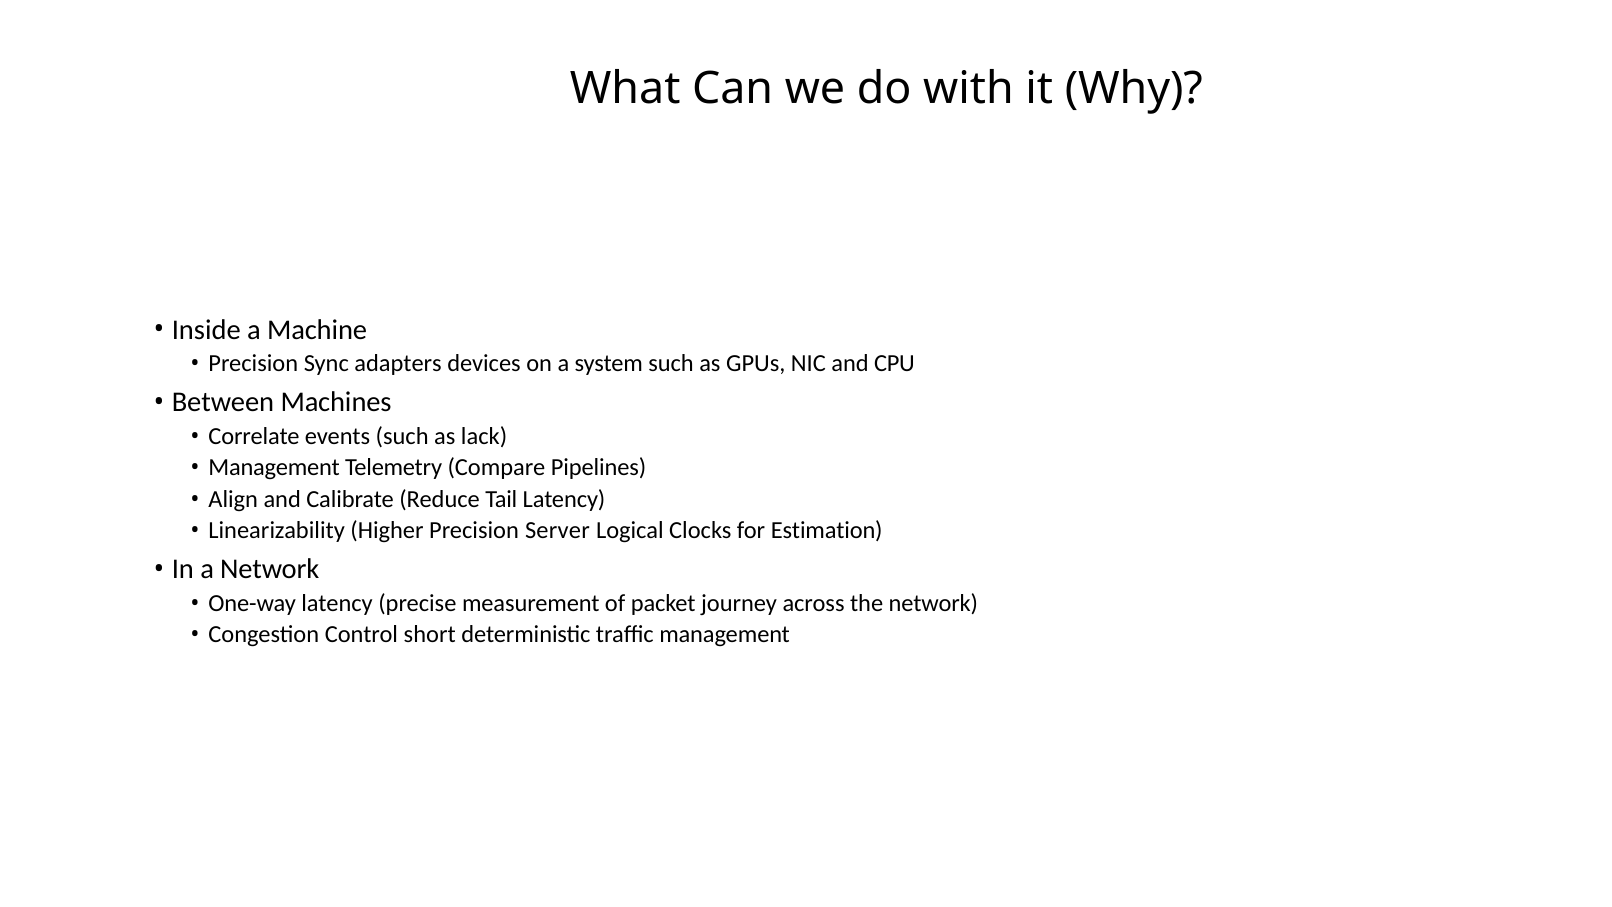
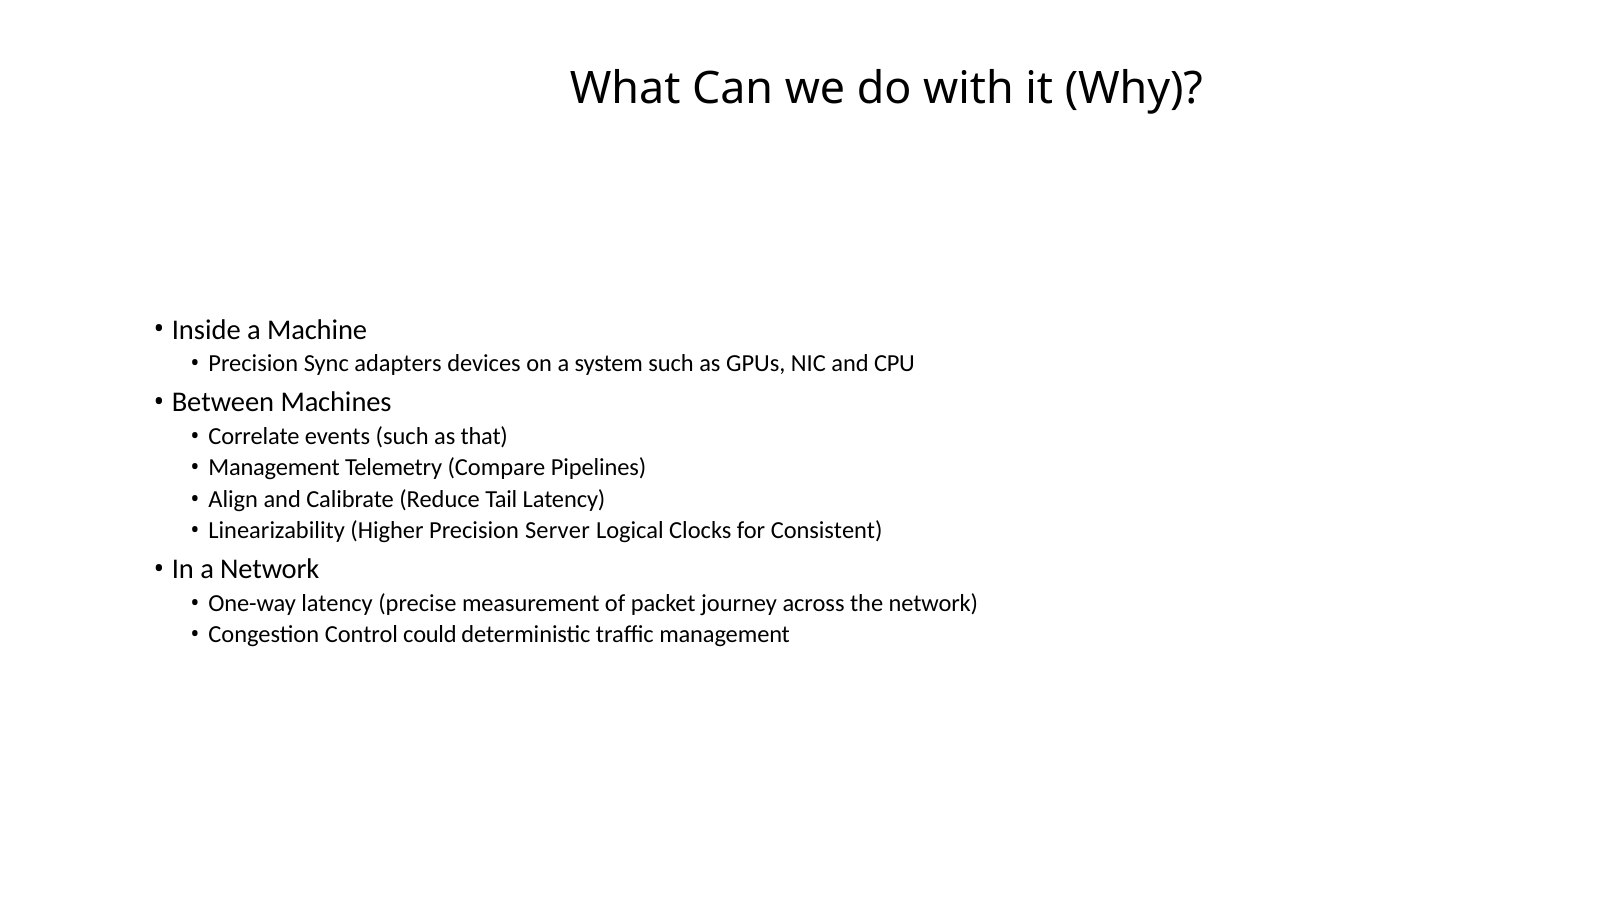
lack: lack -> that (484, 436)
Estimation: Estimation -> Consistent (827, 531)
short: short -> could (430, 635)
